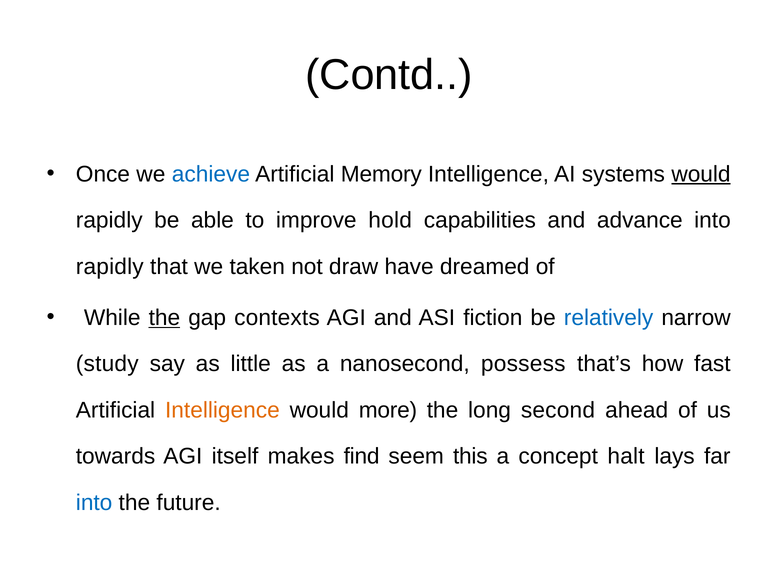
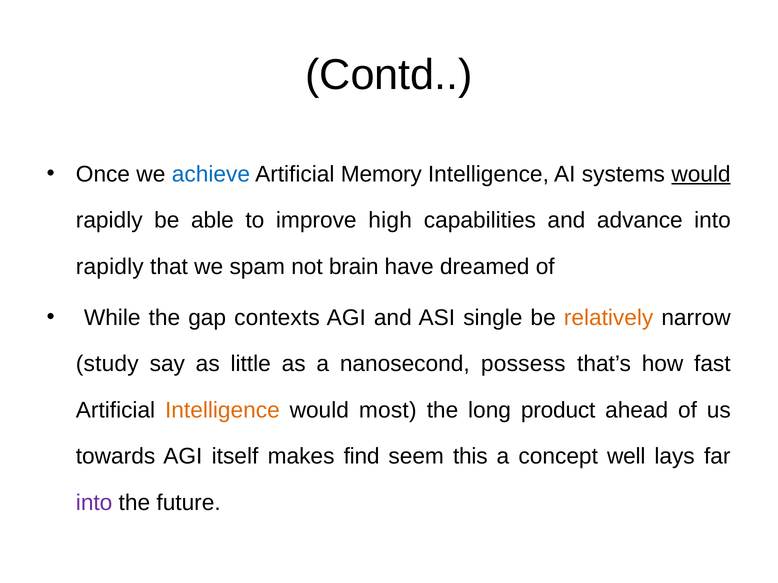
hold: hold -> high (390, 221)
taken: taken -> spam (257, 267)
draw: draw -> brain (354, 267)
the underline: present -> none (164, 318)
fiction: fiction -> single (493, 318)
relatively colour: blue -> orange (609, 318)
more: more -> most (388, 411)
second: second -> product (558, 411)
halt: halt -> well (626, 457)
into colour: blue -> purple (94, 503)
